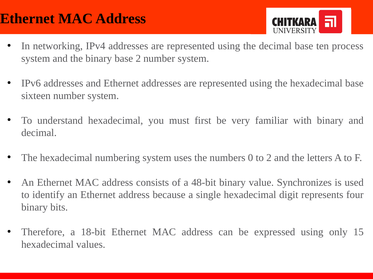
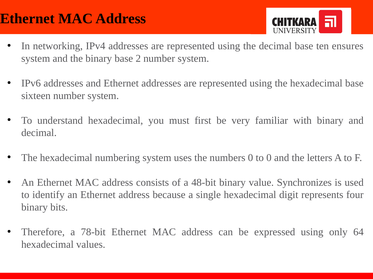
process: process -> ensures (348, 46)
to 2: 2 -> 0 (269, 158)
18-bit: 18-bit -> 78-bit (93, 233)
15: 15 -> 64 (358, 233)
